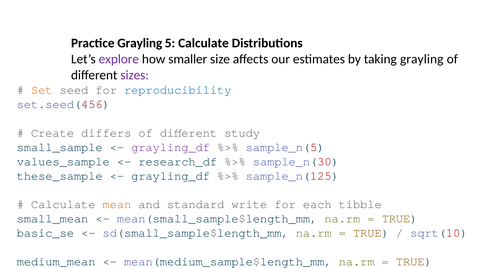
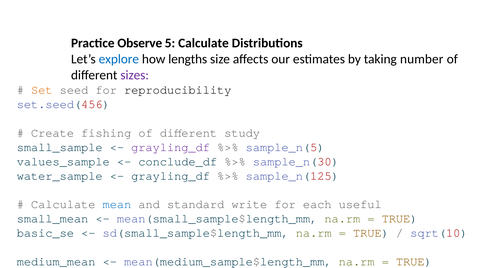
Practice Grayling: Grayling -> Observe (140, 43)
explore colour: purple -> blue (119, 59)
smaller: smaller -> lengths (188, 59)
taking grayling: grayling -> number (422, 59)
reproducibility colour: blue -> black (178, 90)
differs: differs -> fishing (106, 133)
research_df: research_df -> conclude_df (178, 162)
these_sample: these_sample -> water_sample (60, 176)
mean colour: orange -> blue (117, 205)
tibble: tibble -> useful (360, 205)
